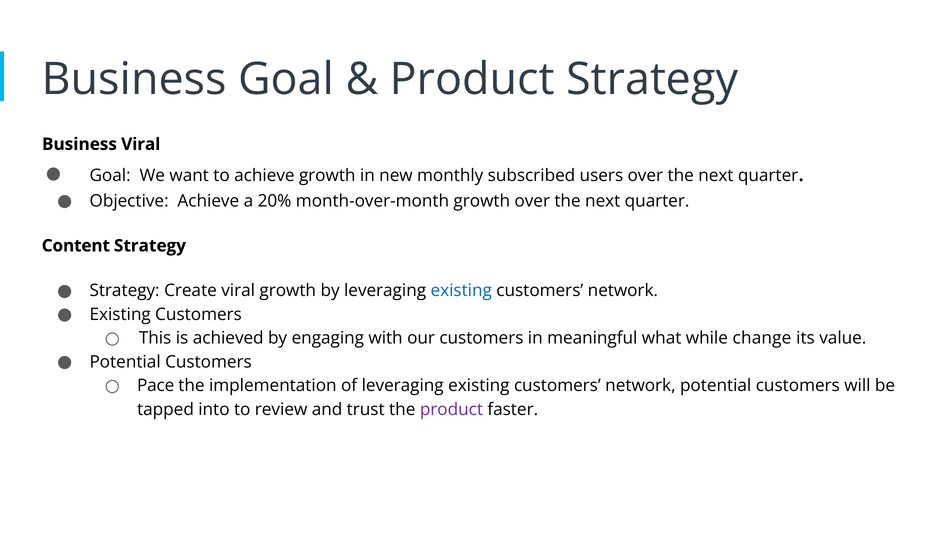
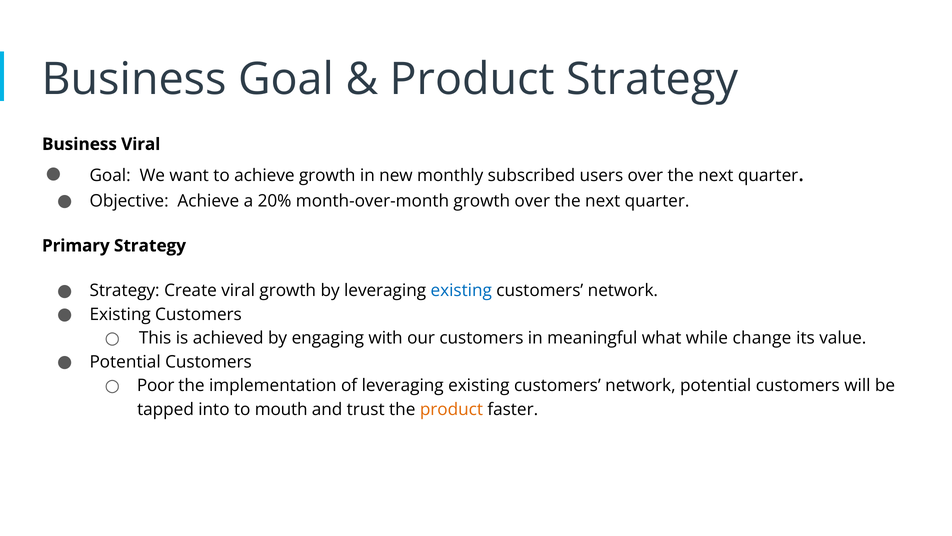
Content: Content -> Primary (76, 246)
Pace: Pace -> Poor (156, 385)
review: review -> mouth (281, 409)
product colour: purple -> orange (451, 409)
